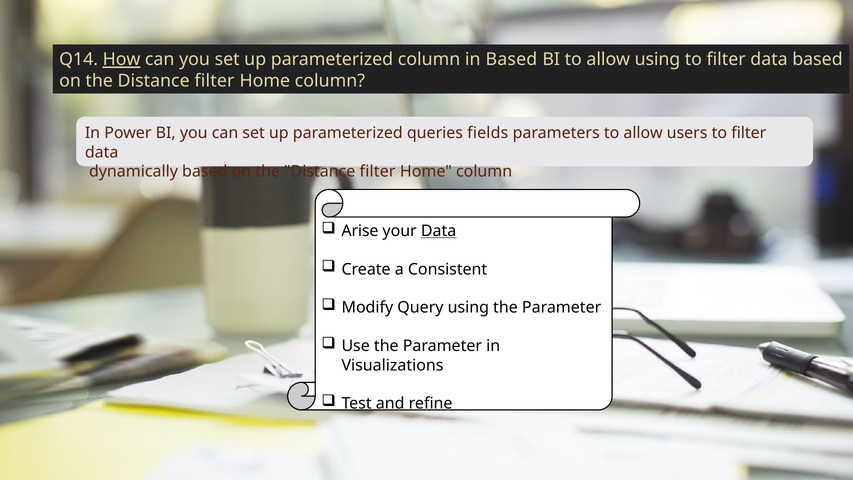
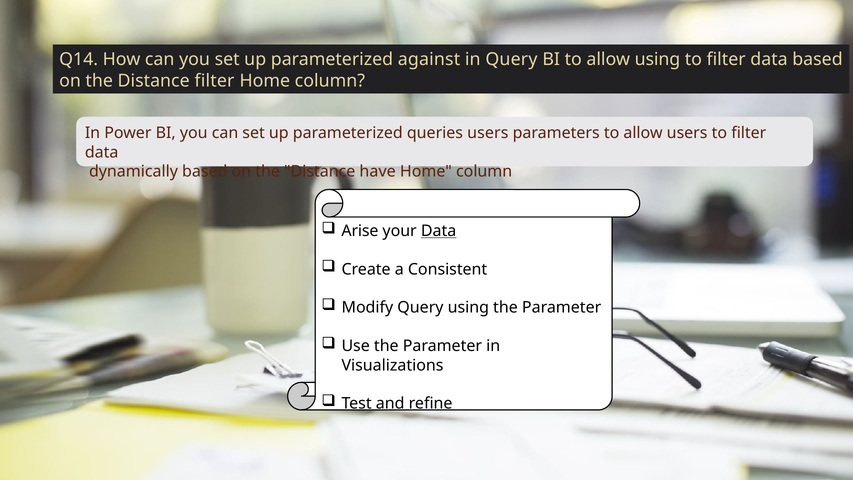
How underline: present -> none (122, 60)
parameterized column: column -> against (429, 60)
in Based: Based -> Query (511, 60)
queries fields: fields -> users (488, 133)
filter: filter -> have (378, 171)
